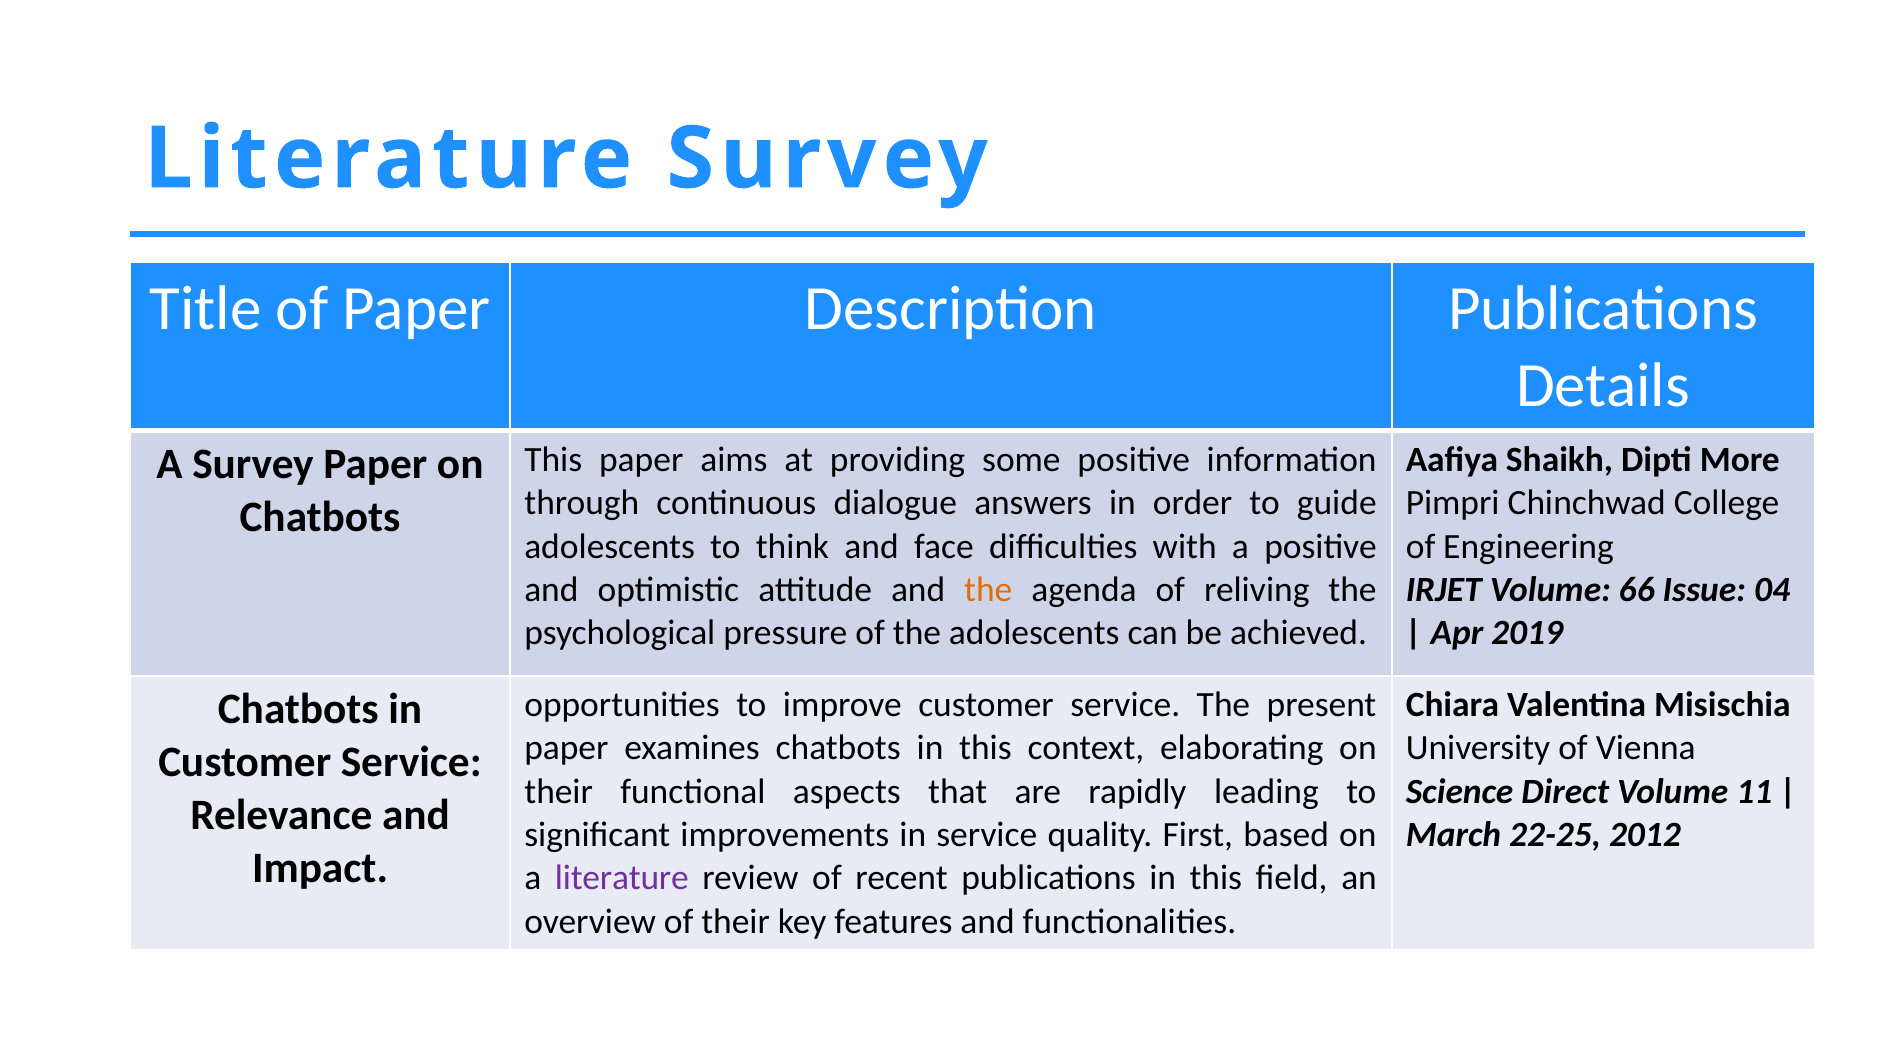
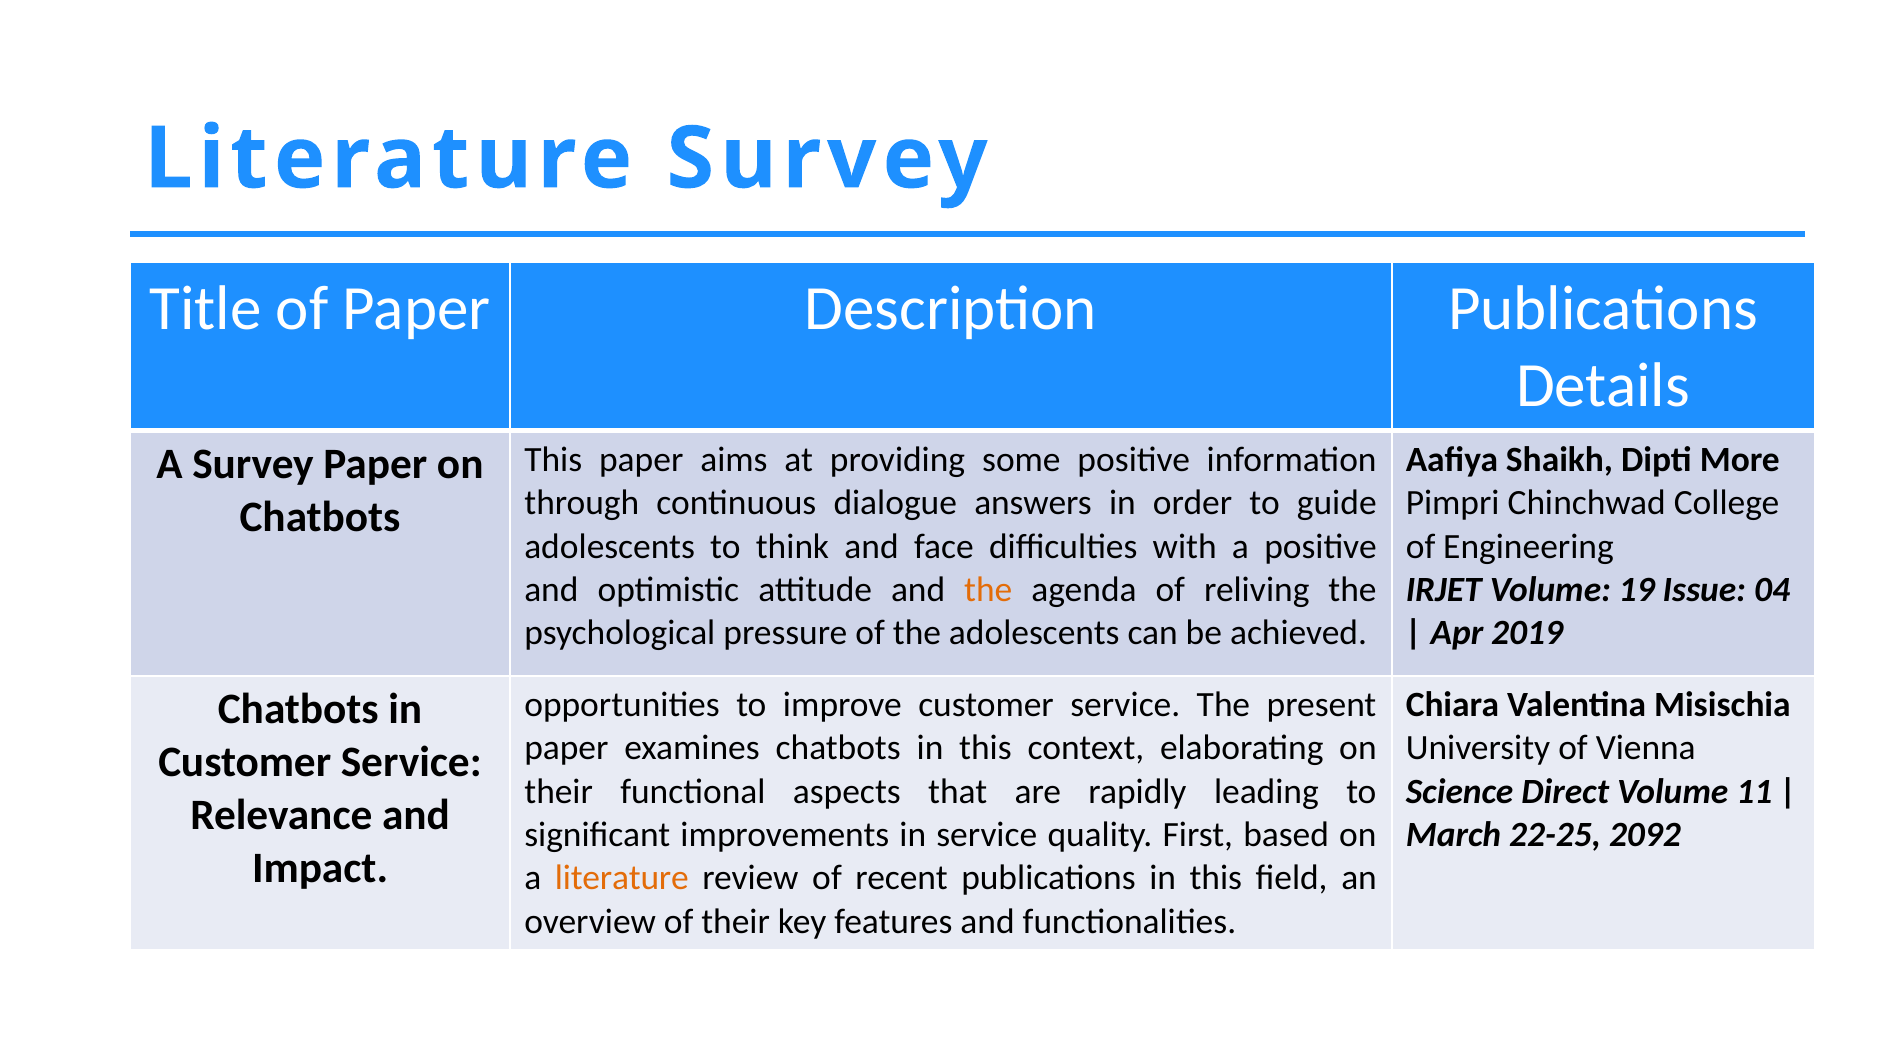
66: 66 -> 19 (1637, 590)
2012: 2012 -> 2092 (1645, 835)
literature colour: purple -> orange (622, 878)
